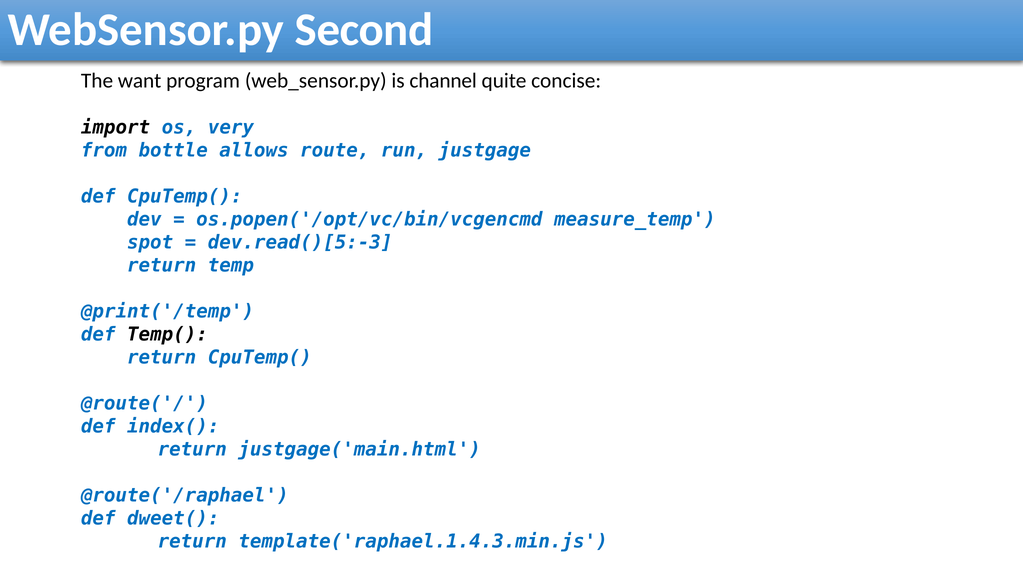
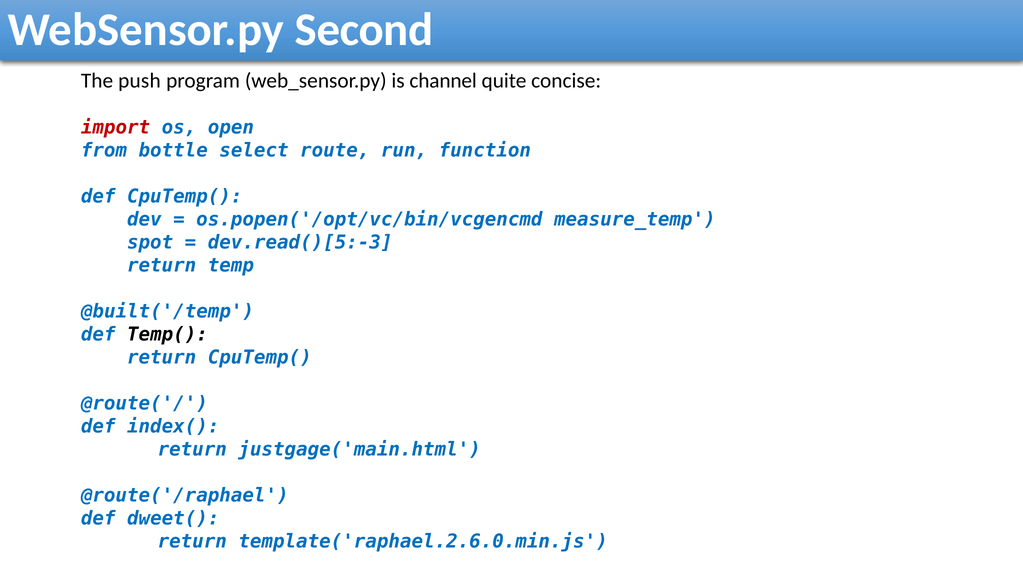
want: want -> push (139, 81)
import colour: black -> red (116, 128)
very: very -> open (231, 128)
allows: allows -> select (254, 151)
justgage: justgage -> function (485, 151)
@print('/temp: @print('/temp -> @built('/temp (167, 312)
template('raphael.1.4.3.min.js: template('raphael.1.4.3.min.js -> template('raphael.2.6.0.min.js (423, 542)
